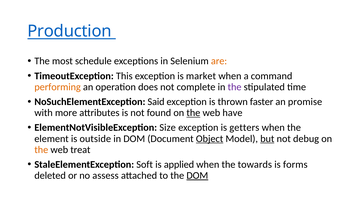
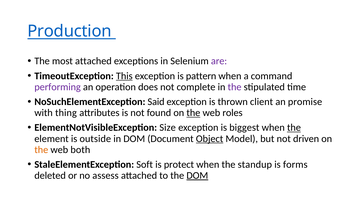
most schedule: schedule -> attached (93, 61)
are colour: orange -> purple (219, 61)
This underline: none -> present (124, 76)
market: market -> pattern (201, 76)
performing colour: orange -> purple (58, 87)
faster: faster -> client (262, 102)
more: more -> thing (66, 113)
have: have -> roles (233, 113)
getters: getters -> biggest (244, 127)
the underline: none -> present (294, 127)
but underline: present -> none (267, 138)
debug: debug -> driven (306, 138)
treat: treat -> both (80, 149)
applied: applied -> protect (179, 164)
towards: towards -> standup (255, 164)
